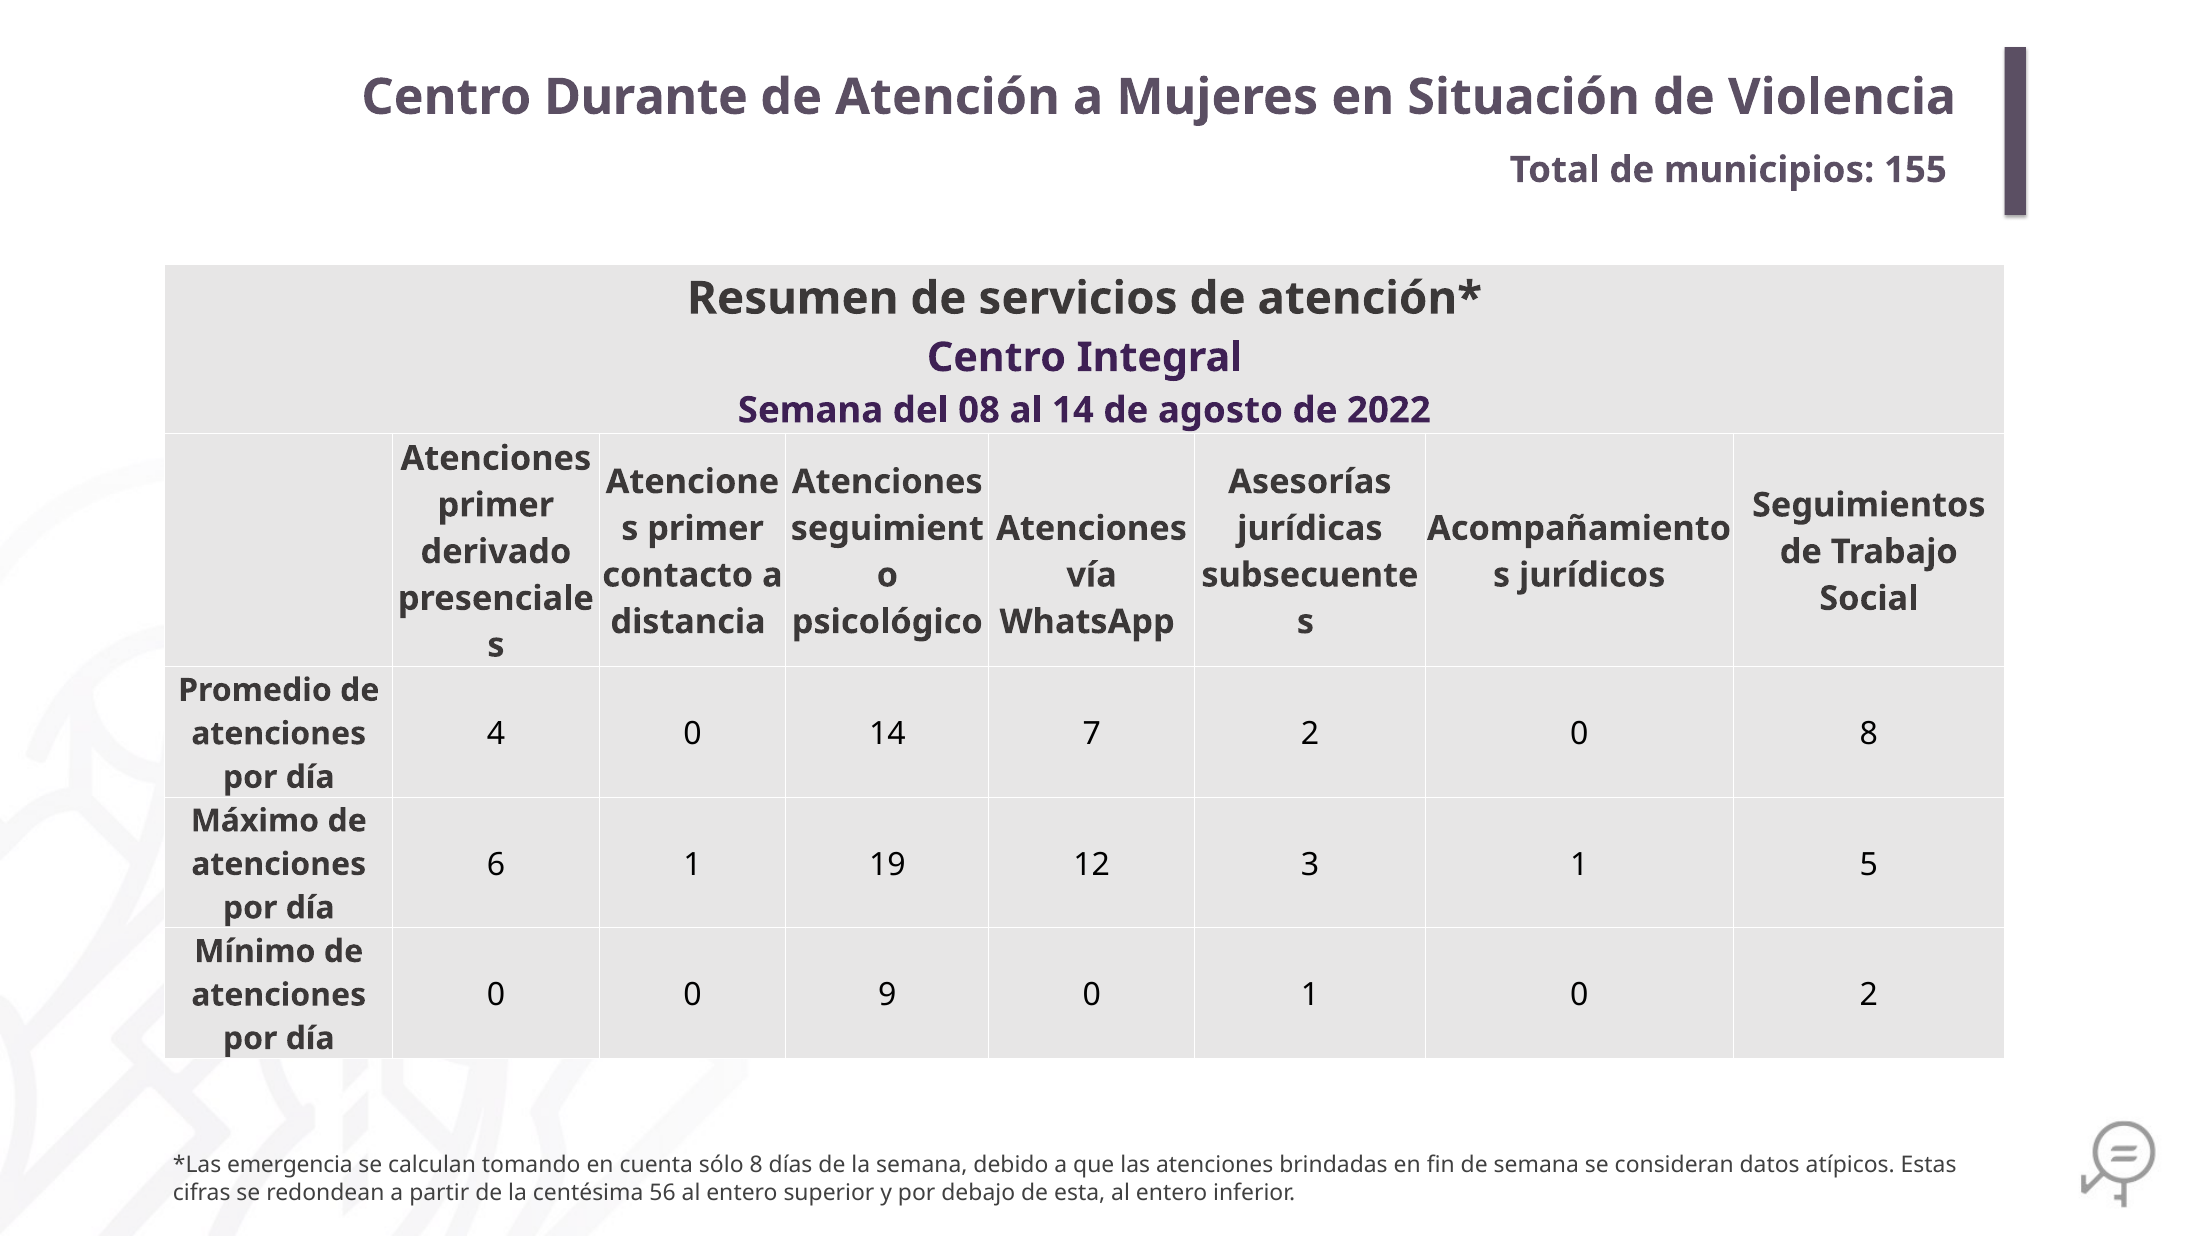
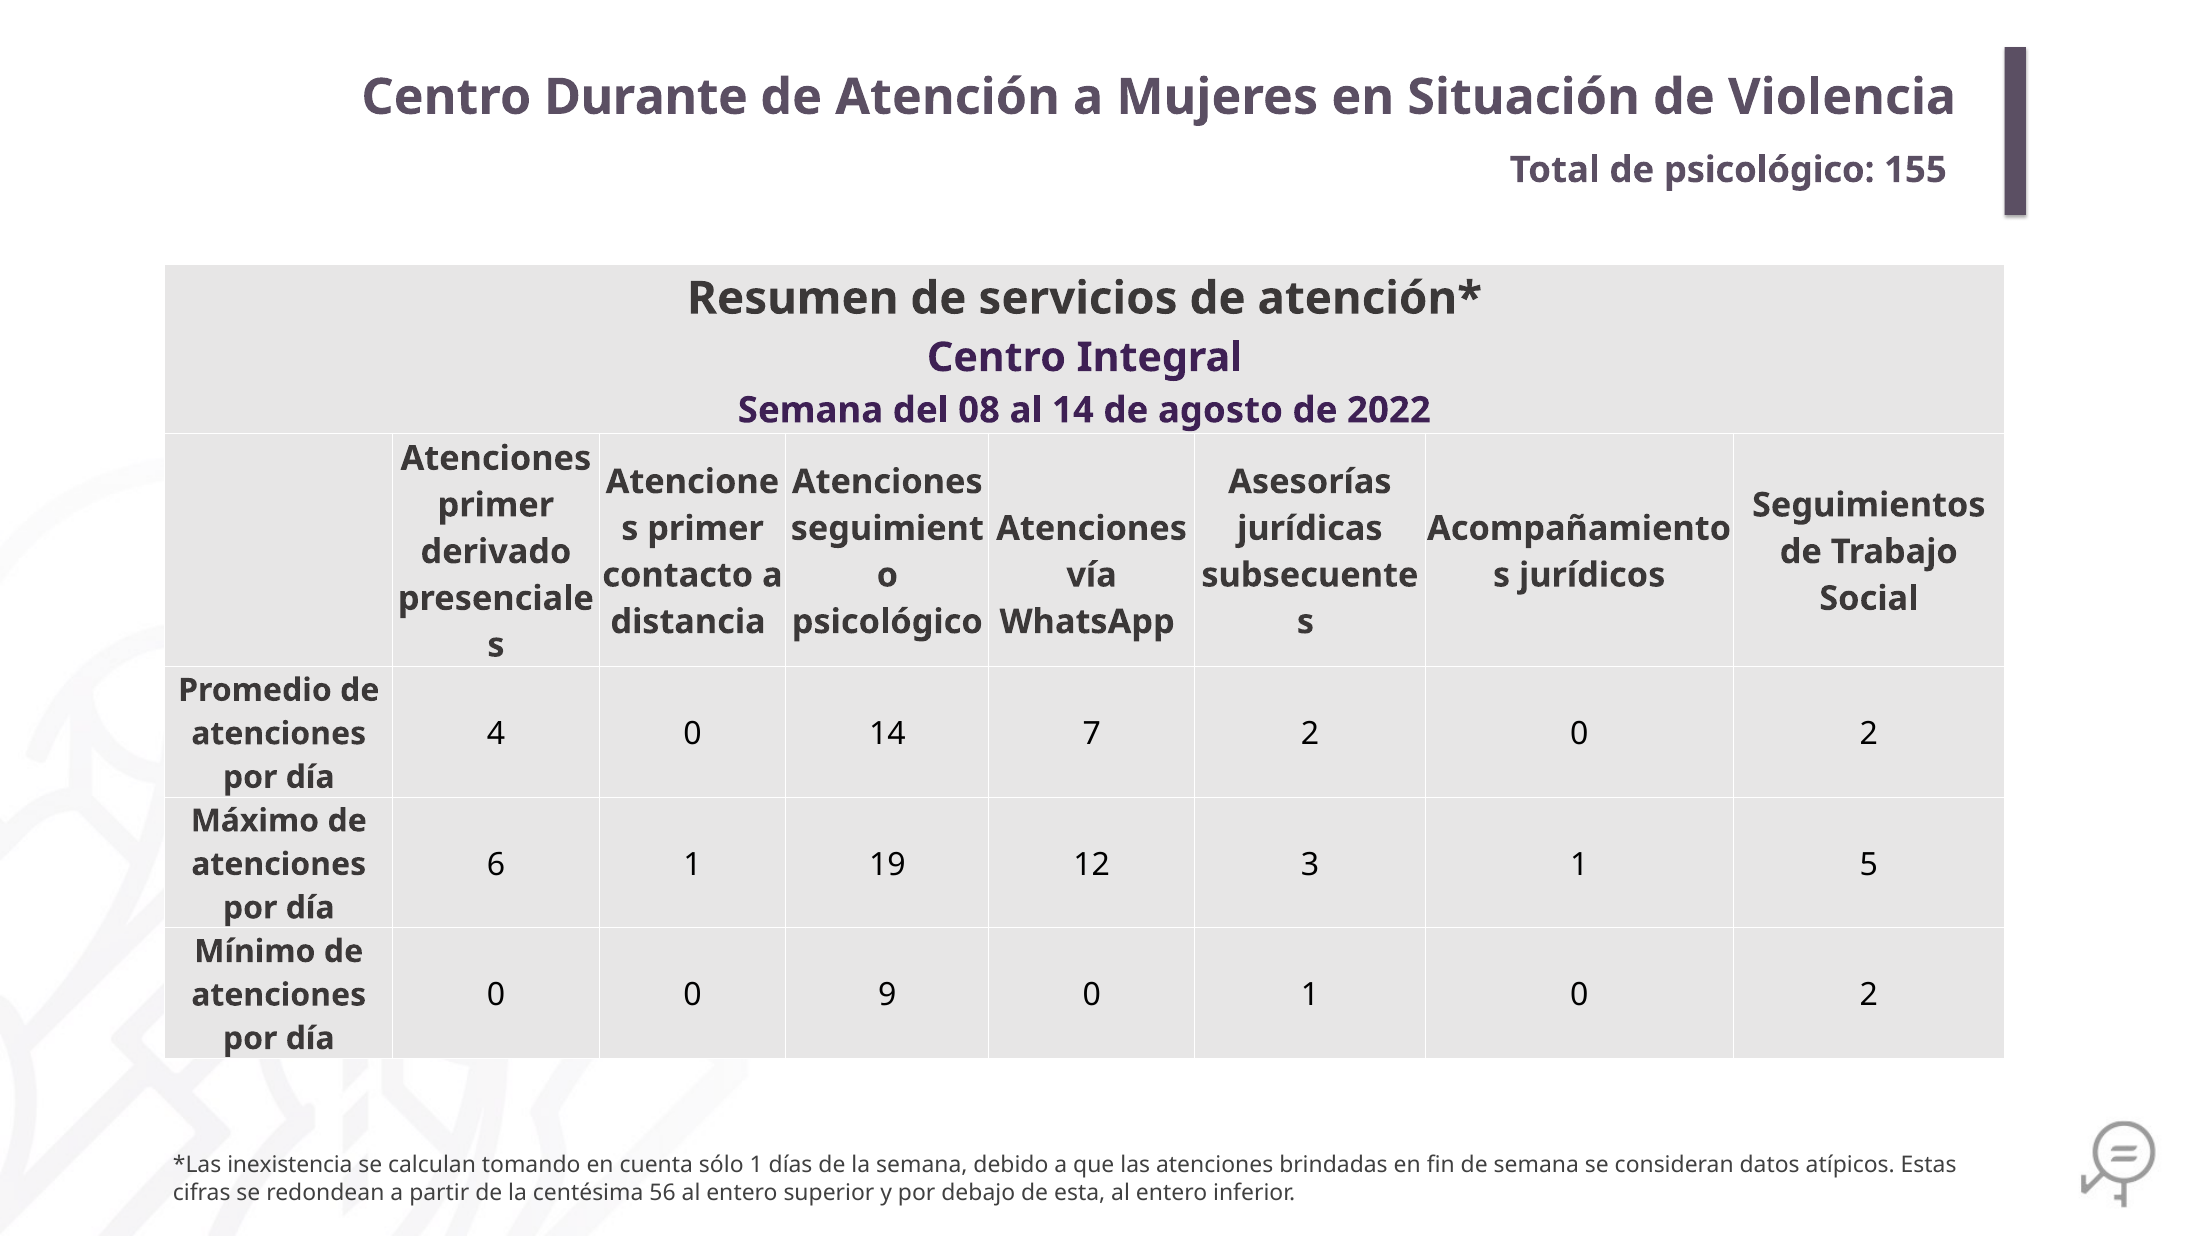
de municipios: municipios -> psicológico (1769, 170)
2 0 8: 8 -> 2 (1869, 734)
emergencia: emergencia -> inexistencia (290, 1165)
sólo 8: 8 -> 1 (756, 1165)
